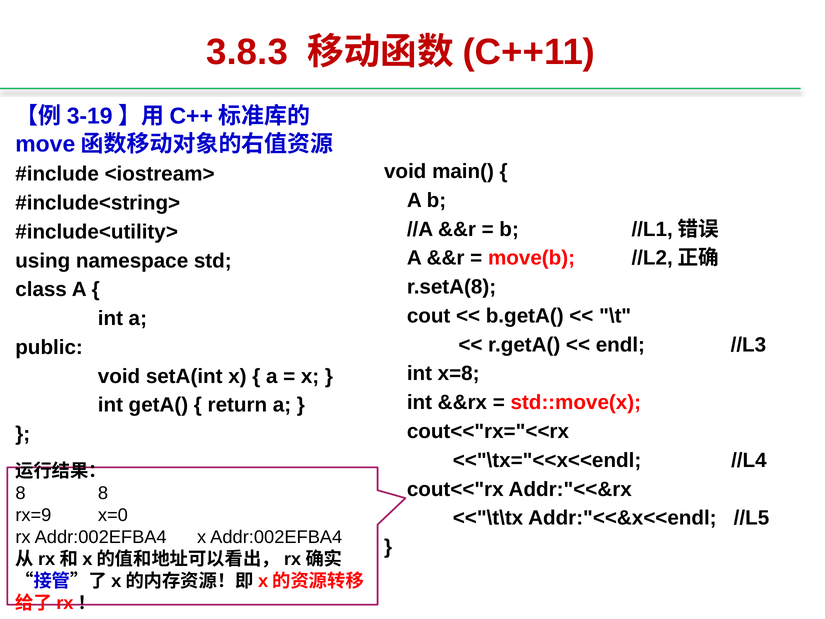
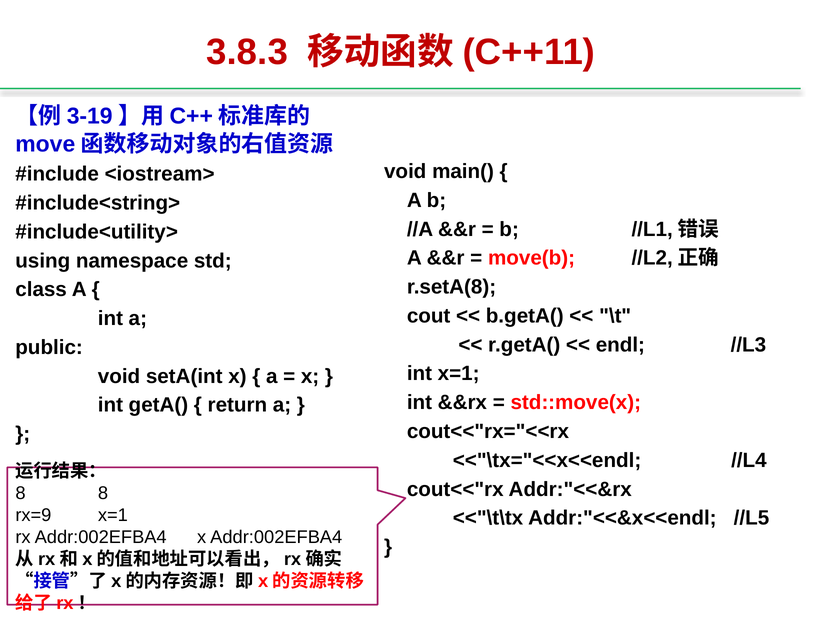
int x=8: x=8 -> x=1 (459, 374)
rx=9 x=0: x=0 -> x=1 (113, 515)
